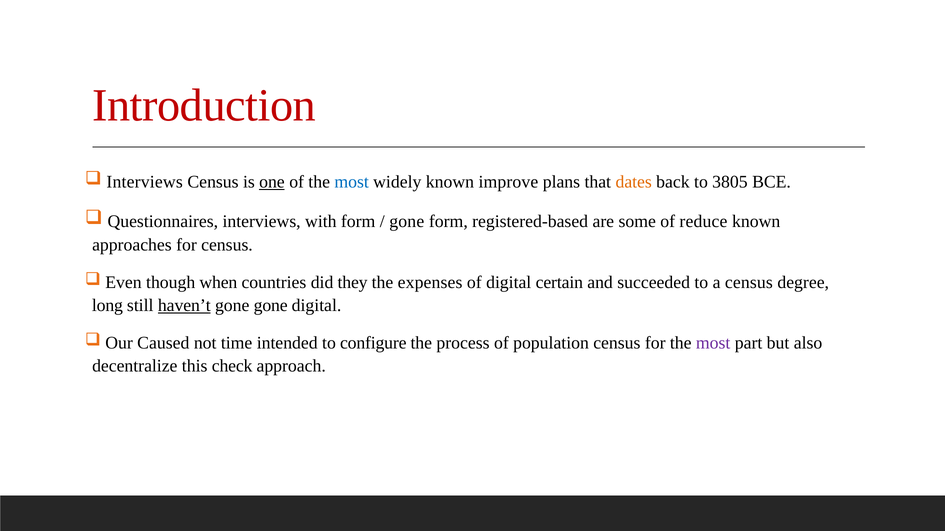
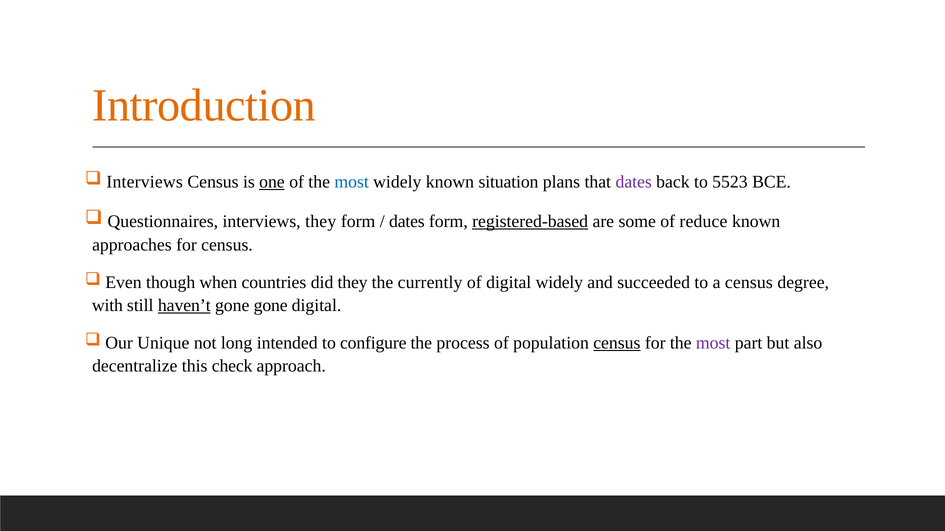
Introduction colour: red -> orange (204, 106)
improve: improve -> situation (508, 182)
dates colour: orange -> purple (634, 182)
3805: 3805 -> 5523 (730, 182)
interviews with: with -> they (321, 222)
gone: gone -> dates (407, 222)
registered-based underline: none -> present (530, 222)
expenses: expenses -> currently (430, 283)
digital certain: certain -> widely (559, 283)
long: long -> with (107, 306)
Caused: Caused -> Unique (163, 343)
time: time -> long (237, 343)
census underline: none -> present (617, 343)
